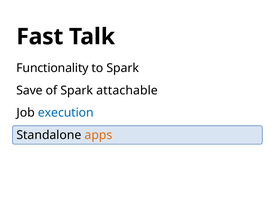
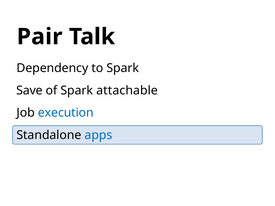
Fast: Fast -> Pair (40, 37)
Functionality: Functionality -> Dependency (52, 68)
apps colour: orange -> blue (98, 135)
